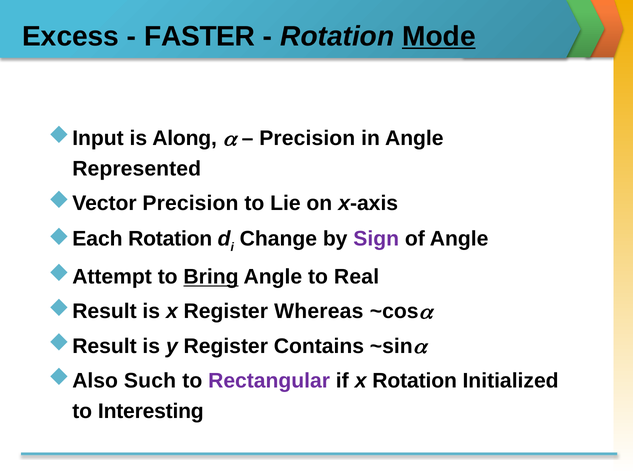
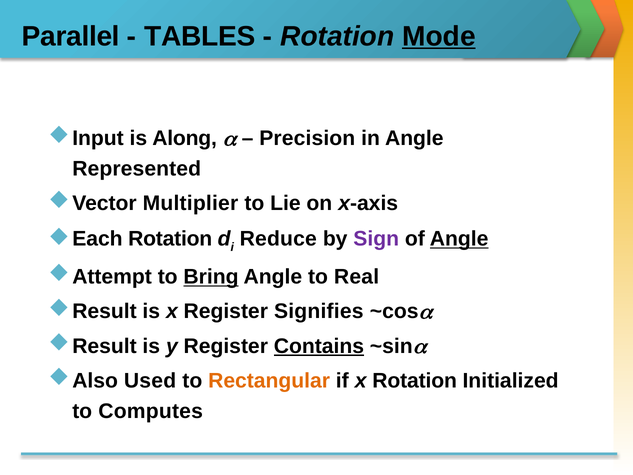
Excess: Excess -> Parallel (71, 36)
FASTER: FASTER -> TABLES (200, 36)
Precision: Precision -> Multiplier (190, 203)
Change: Change -> Reduce (278, 239)
Angle underline: none -> present (459, 239)
Whereas: Whereas -> Signifies (319, 311)
Contains underline: none -> present (319, 346)
Such: Such -> Used (150, 381)
Rectangular colour: purple -> orange (269, 381)
Interesting: Interesting -> Computes (151, 411)
